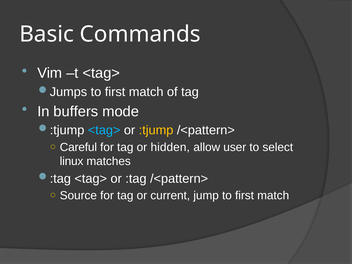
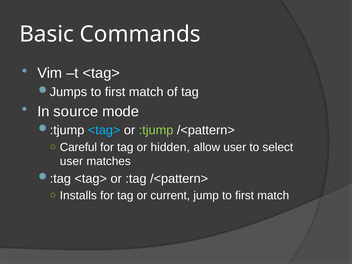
buffers: buffers -> source (76, 111)
:tjump colour: yellow -> light green (156, 130)
linux: linux -> user (71, 161)
Source: Source -> Installs (78, 196)
